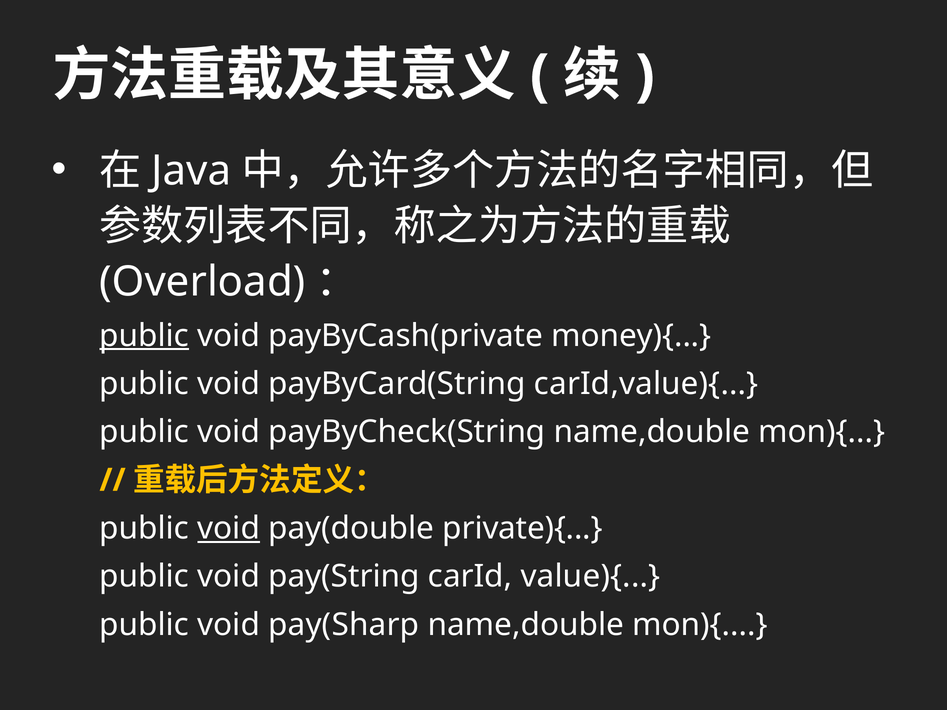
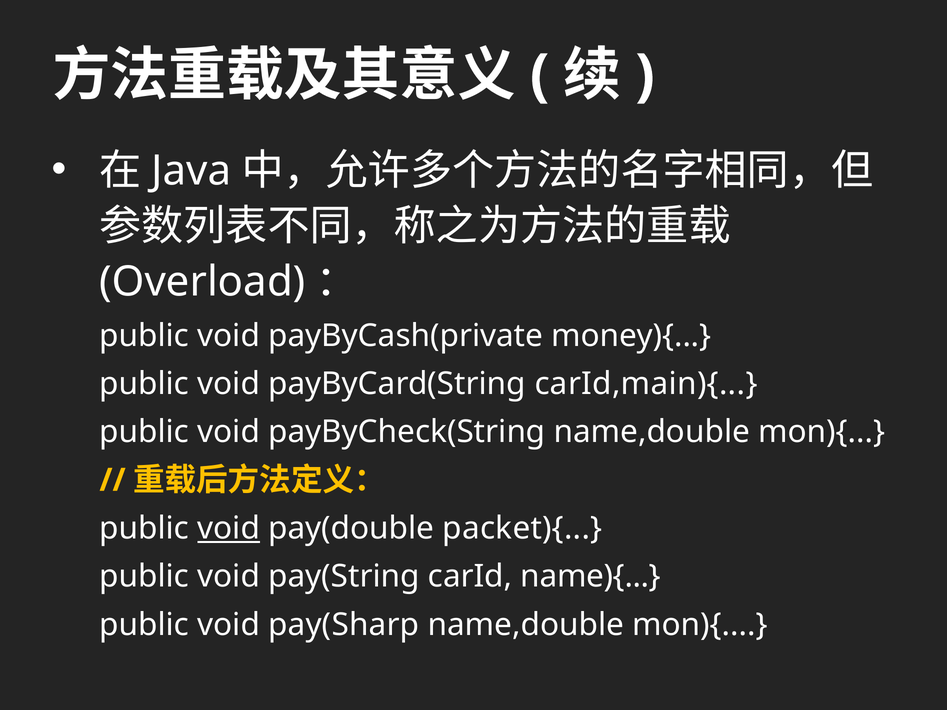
public underline: present -> none (144, 336)
carId,value){: carId,value){ -> carId,main){ (646, 384)
private){: private){ -> packet){ (522, 529)
value){: value){ -> name){ (591, 577)
